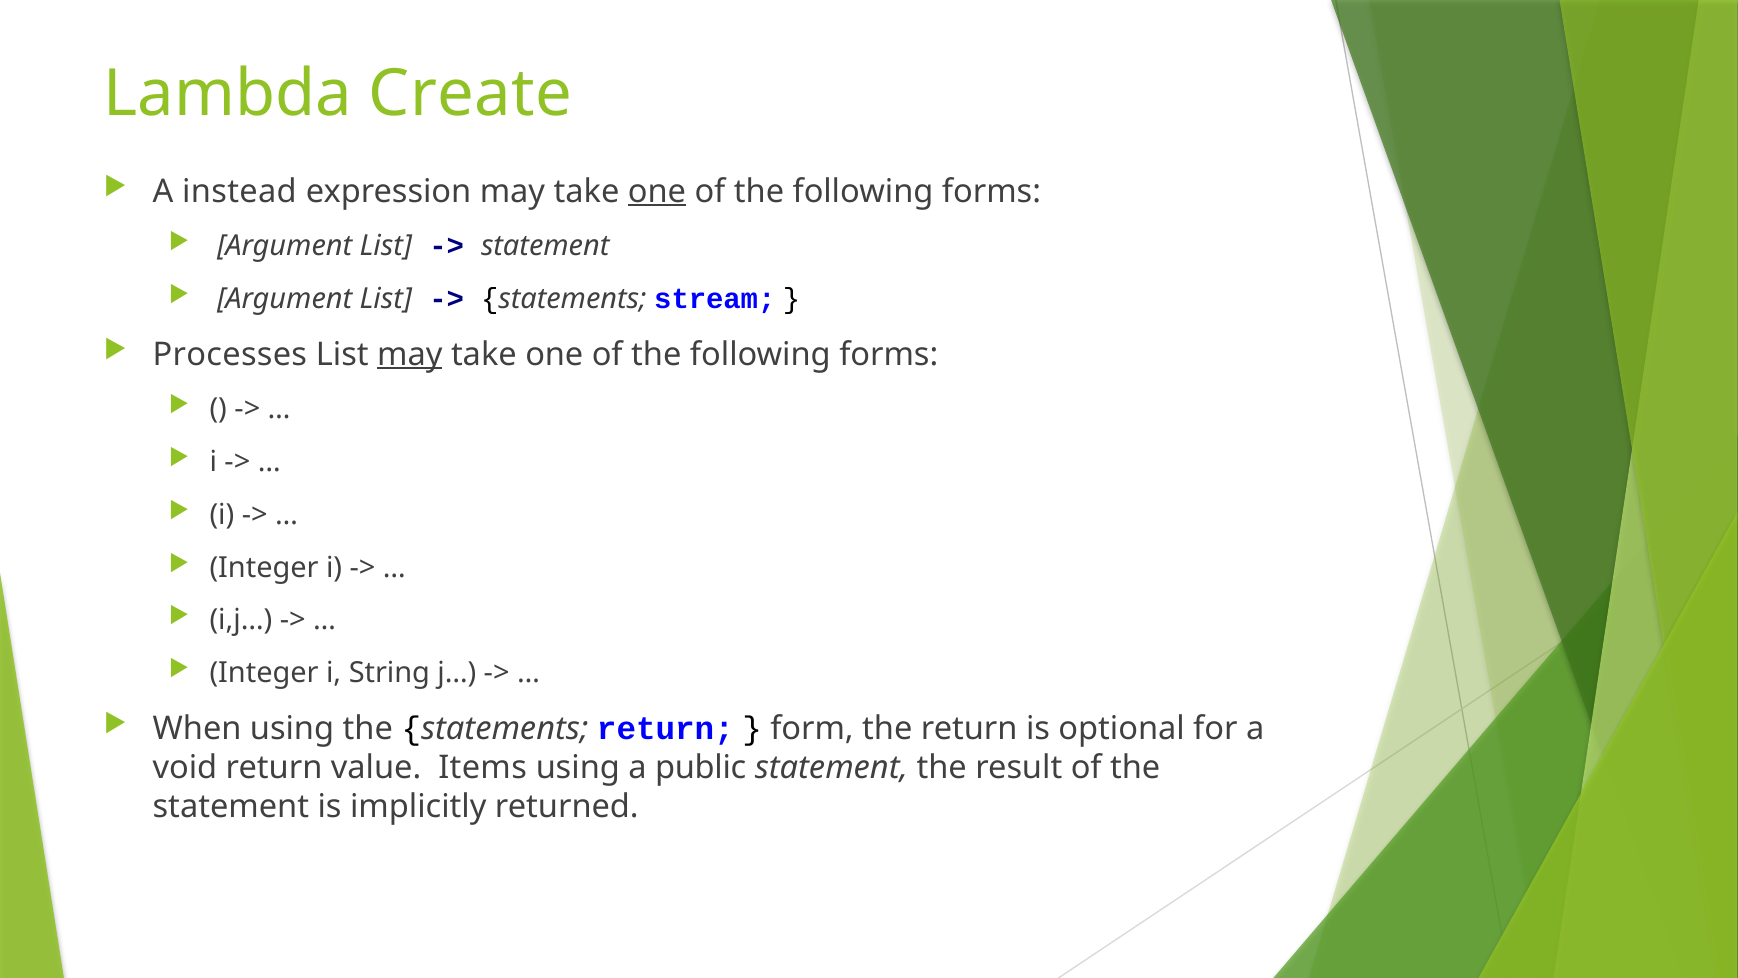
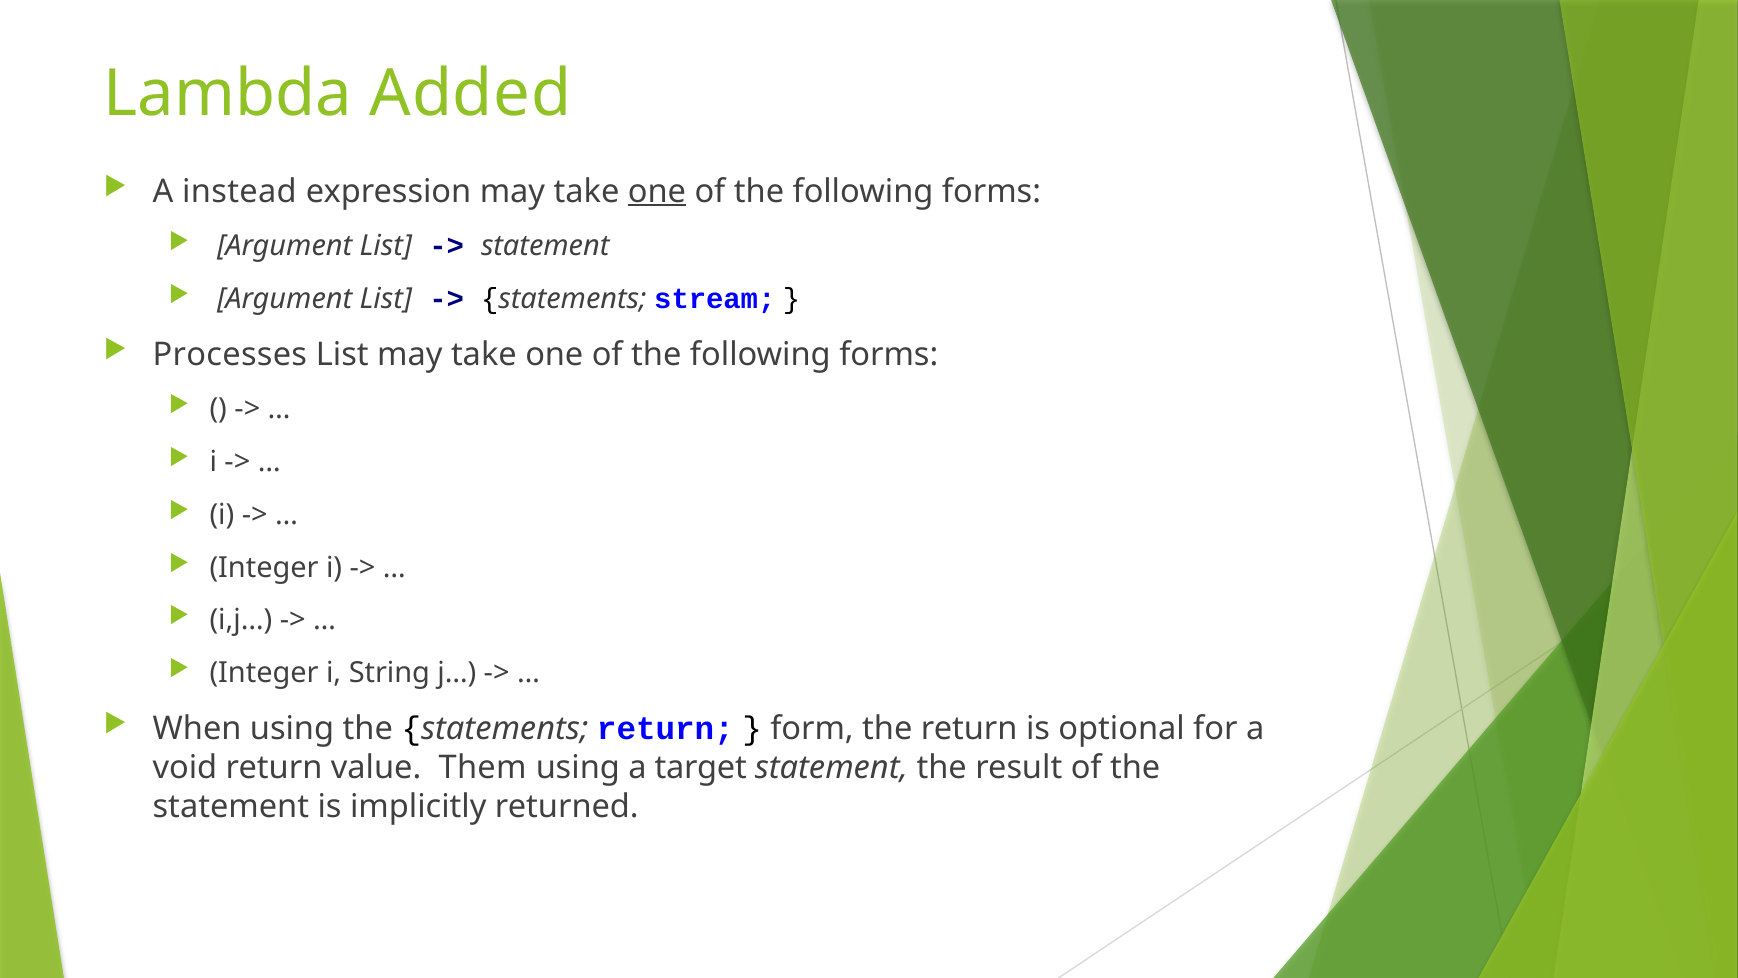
Create: Create -> Added (471, 94)
may underline: present -> none (410, 354)
Items: Items -> Them (483, 767)
public: public -> target (701, 767)
